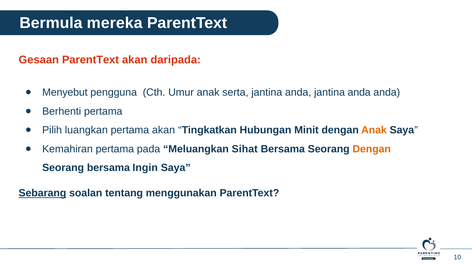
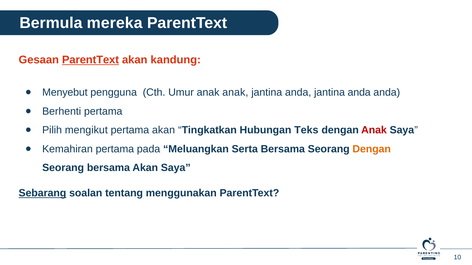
ParentText underline: none -> present (91, 60)
daripada: daripada -> kandung (176, 60)
anak serta: serta -> anak (235, 93)
luangkan: luangkan -> mengikut (86, 130)
Minit: Minit -> Teks (306, 130)
Anak colour: orange -> red (374, 130)
Sihat: Sihat -> Serta (245, 149)
bersama Ingin: Ingin -> Akan (145, 168)
